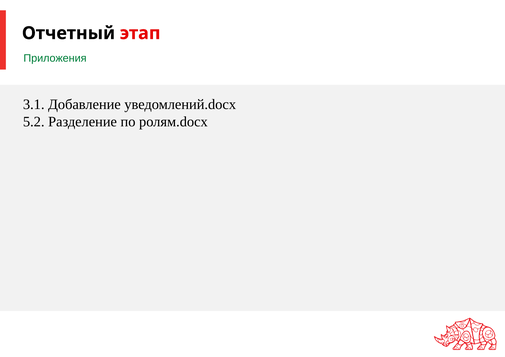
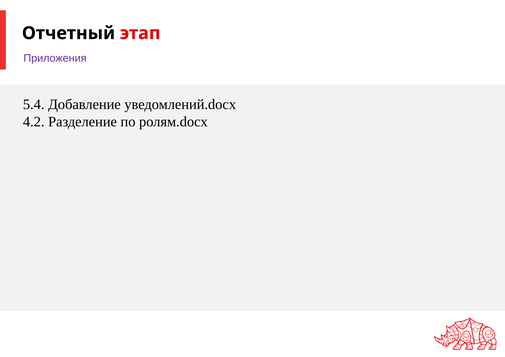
Приложения colour: green -> purple (55, 58)
3.1: 3.1 -> 5.4 (34, 104)
5.2: 5.2 -> 4.2 (34, 122)
